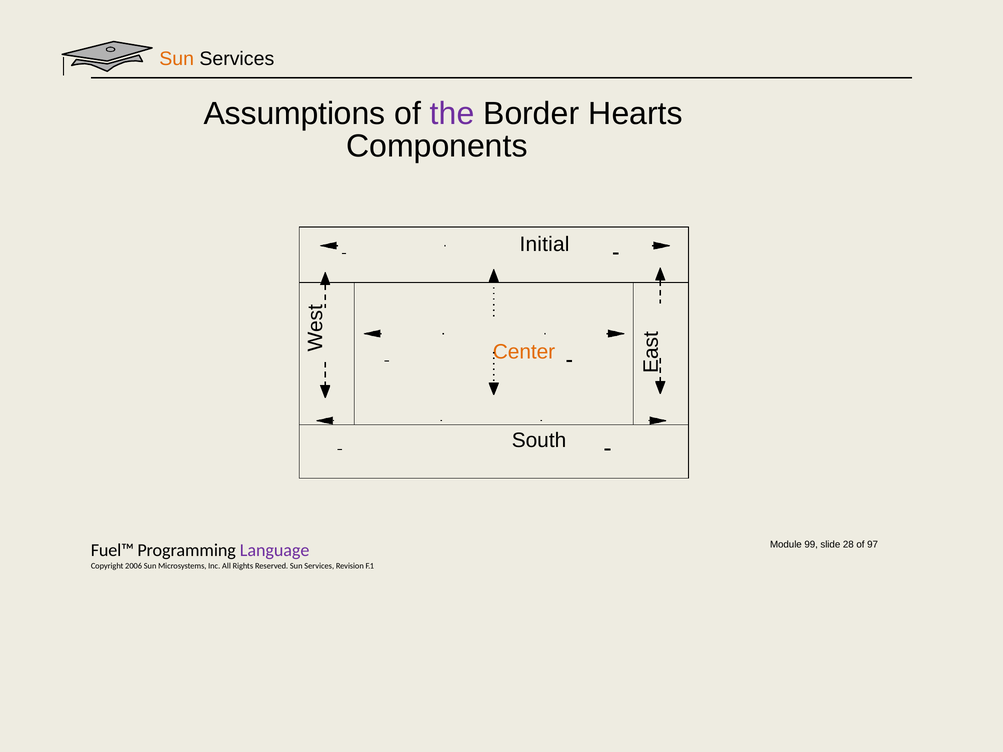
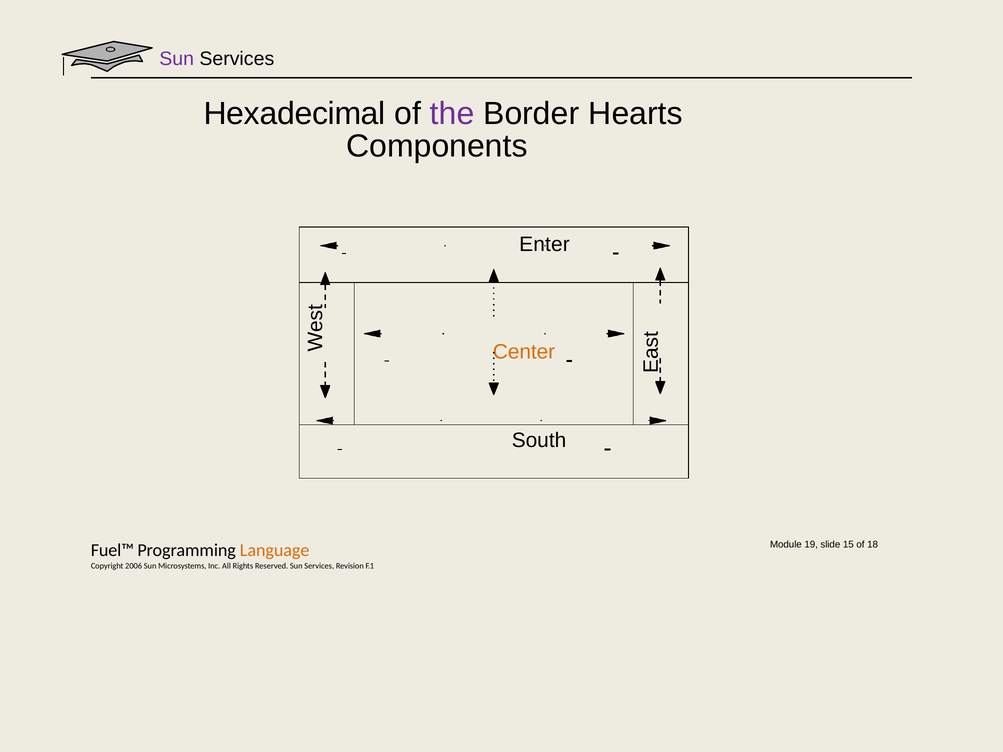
Sun colour: orange -> purple (177, 59)
Assumptions: Assumptions -> Hexadecimal (295, 114)
Initial: Initial -> Enter (545, 244)
99: 99 -> 19 (811, 545)
28: 28 -> 15 (848, 545)
97: 97 -> 18 (873, 545)
Language colour: purple -> orange (275, 550)
